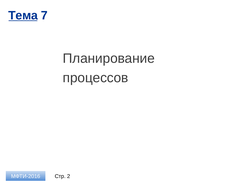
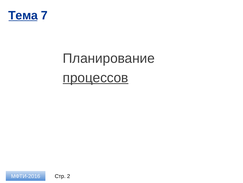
процессов underline: none -> present (96, 78)
